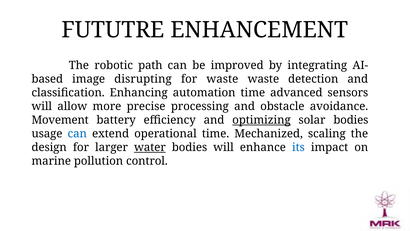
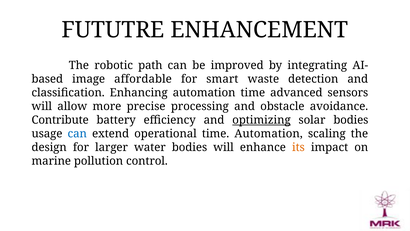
disrupting: disrupting -> affordable (143, 79)
for waste: waste -> smart (222, 79)
Movement: Movement -> Contribute (60, 120)
time Mechanized: Mechanized -> Automation (269, 133)
water underline: present -> none (150, 147)
its colour: blue -> orange (298, 147)
